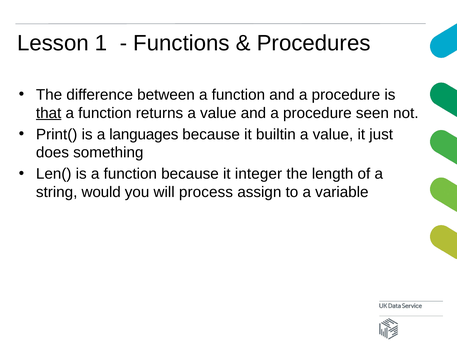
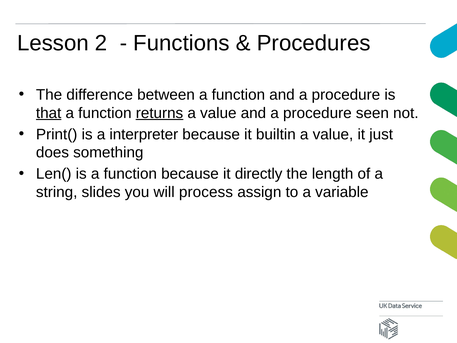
1: 1 -> 2 (101, 43)
returns underline: none -> present (160, 113)
languages: languages -> interpreter (144, 134)
integer: integer -> directly (259, 174)
would: would -> slides (101, 192)
